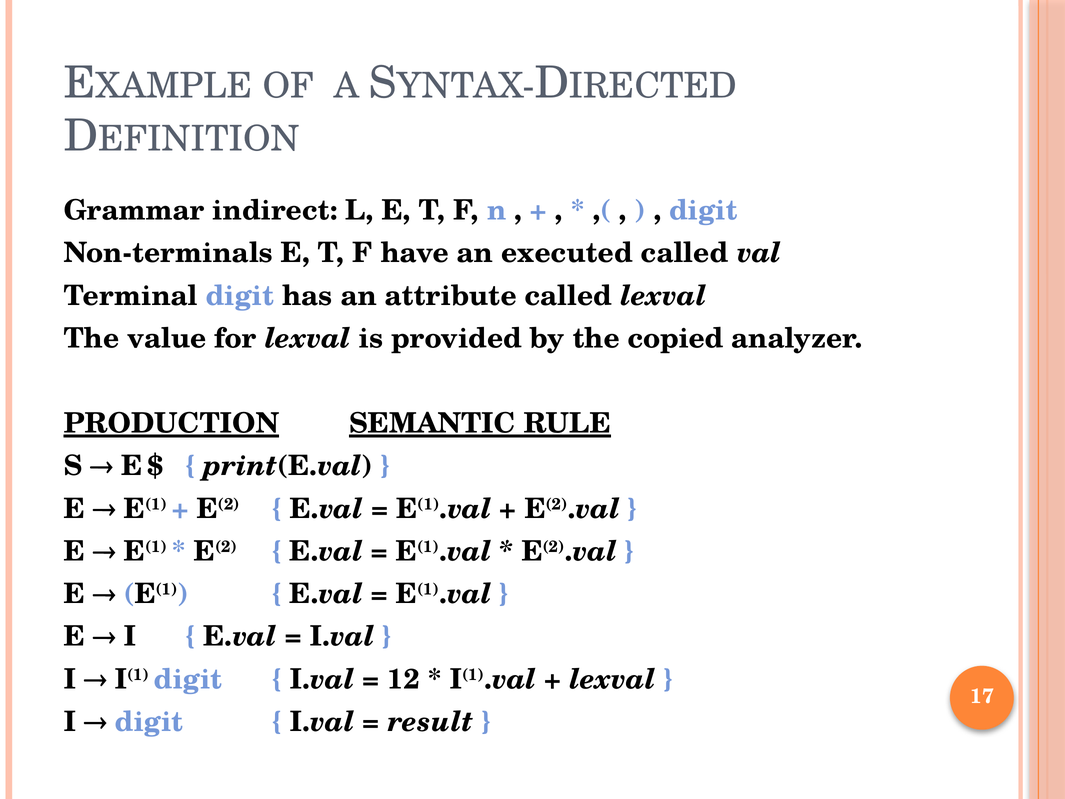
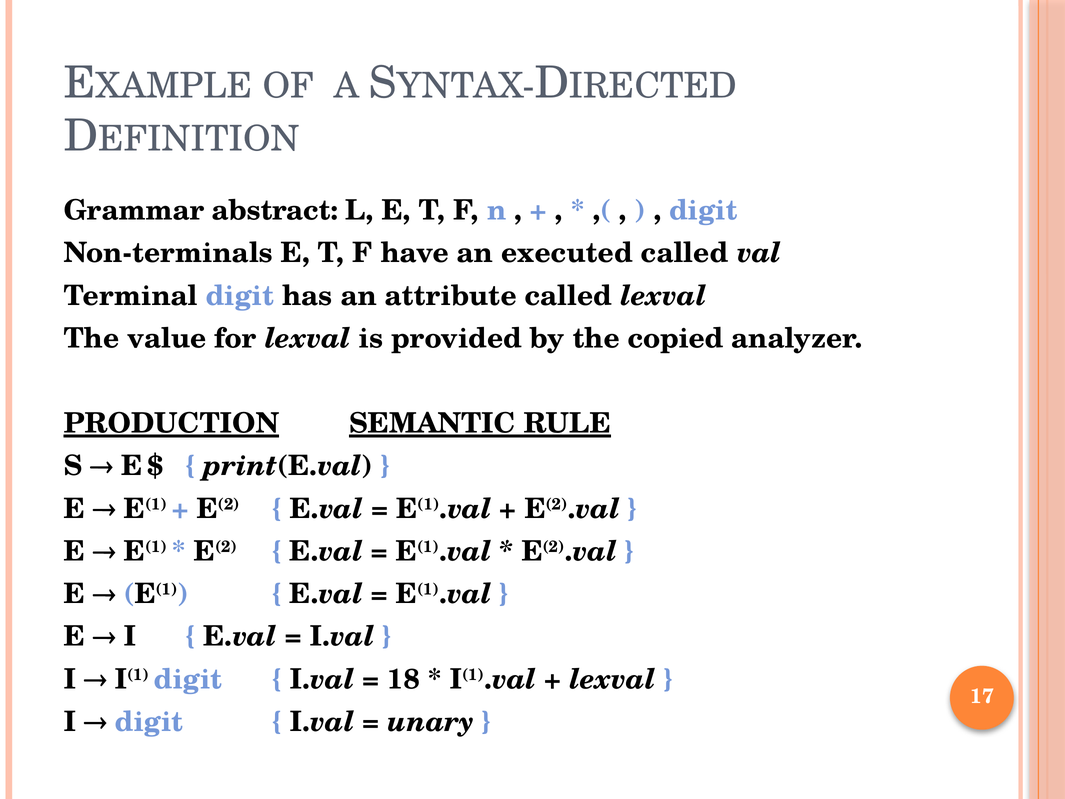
indirect: indirect -> abstract (275, 210)
12: 12 -> 18 (404, 679)
result: result -> unary (431, 722)
